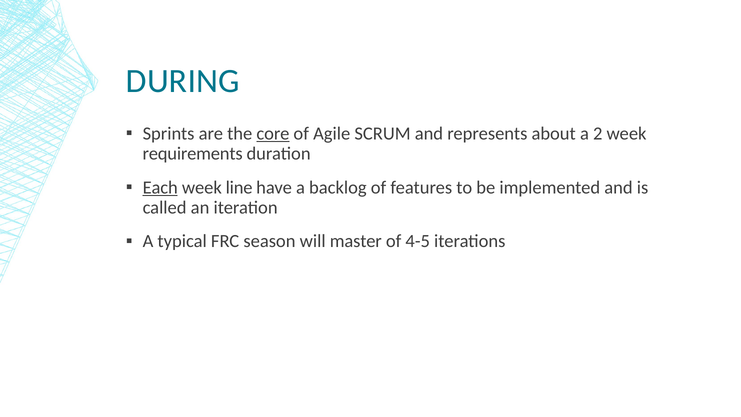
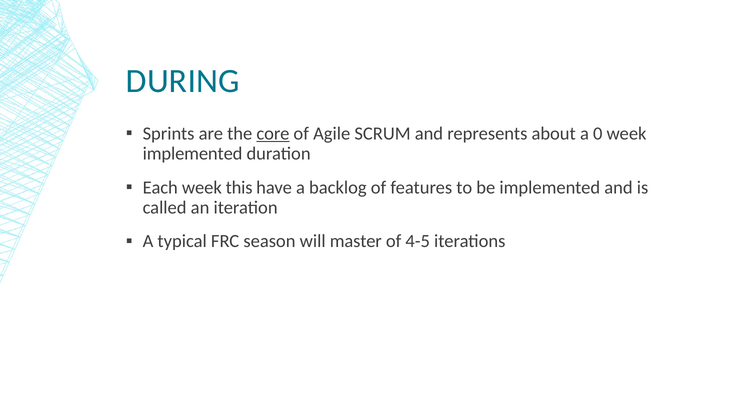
2: 2 -> 0 (598, 133)
requirements: requirements -> implemented (193, 153)
Each underline: present -> none (160, 187)
line: line -> this (239, 187)
